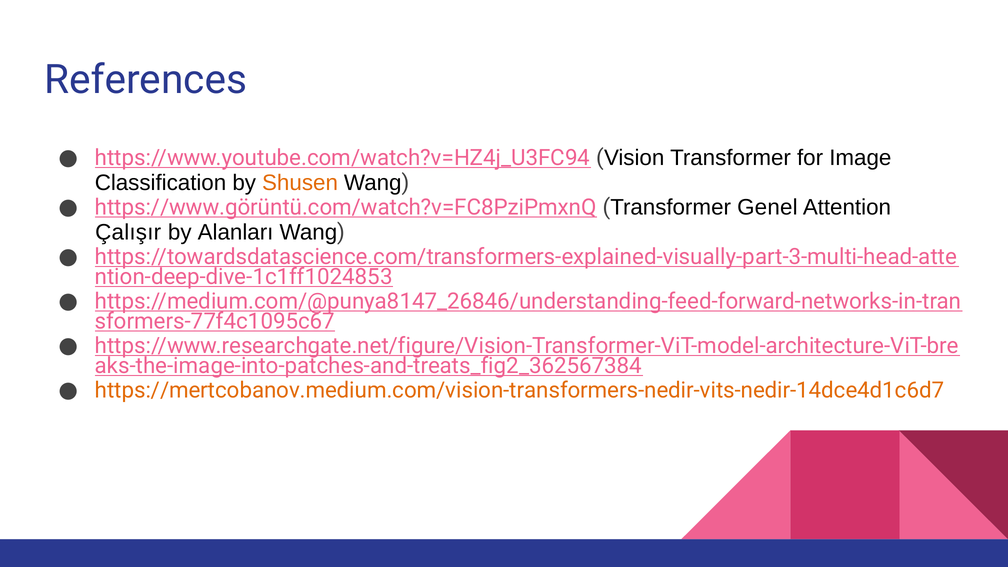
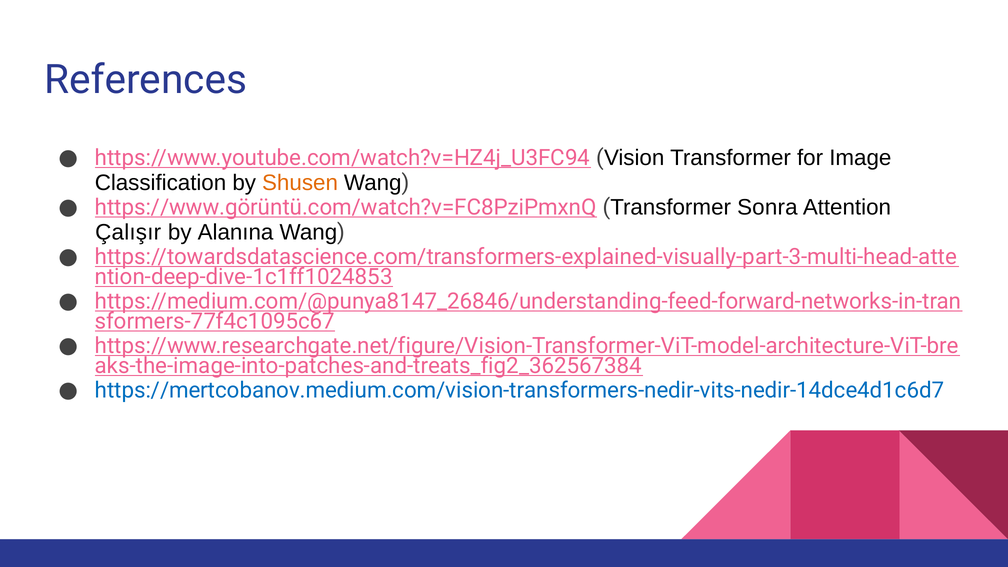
Genel: Genel -> Sonra (767, 208)
Alanları: Alanları -> Alanına (236, 232)
https://mertcobanov.medium.com/vision-transformers-nedir-vits-nedir-14dce4d1c6d7 colour: orange -> blue (519, 391)
